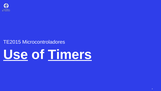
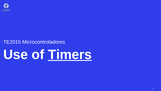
Use underline: present -> none (16, 54)
